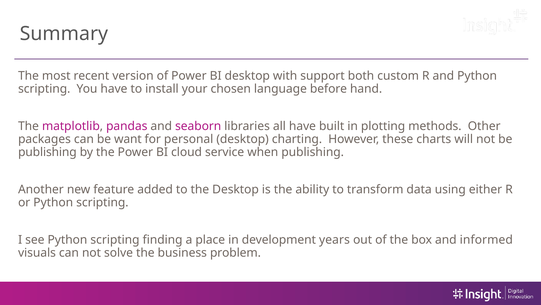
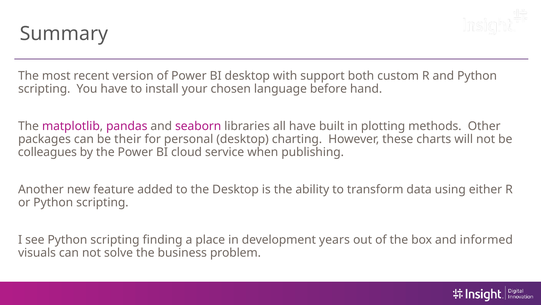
want: want -> their (128, 139)
publishing: publishing -> colleagues (47, 152)
